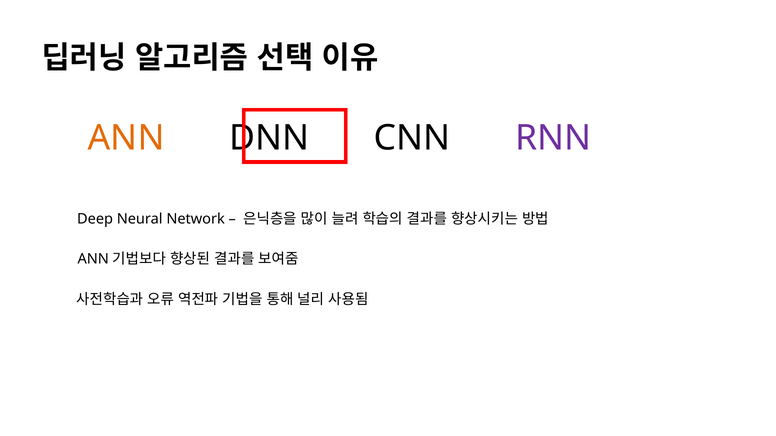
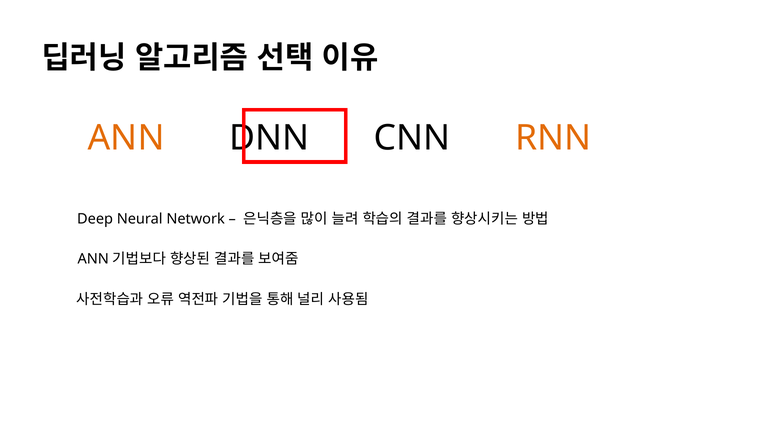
RNN colour: purple -> orange (553, 138)
